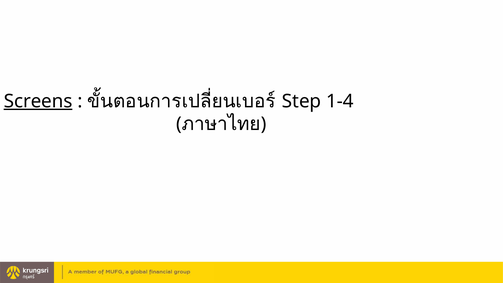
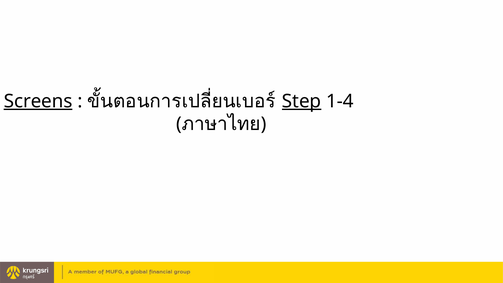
Step underline: none -> present (302, 101)
